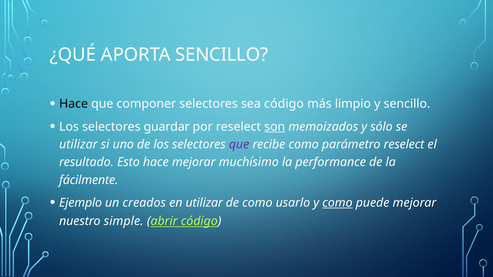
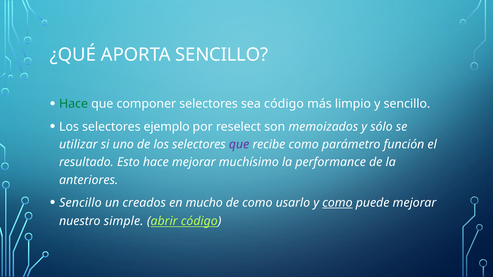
Hace colour: black -> green (74, 104)
guardar: guardar -> ejemplo (167, 127)
son underline: present -> none (275, 127)
parámetro reselect: reselect -> función (404, 145)
fácilmente: fácilmente -> anteriores (89, 180)
Ejemplo: Ejemplo -> Sencillo (80, 203)
en utilizar: utilizar -> mucho (204, 203)
